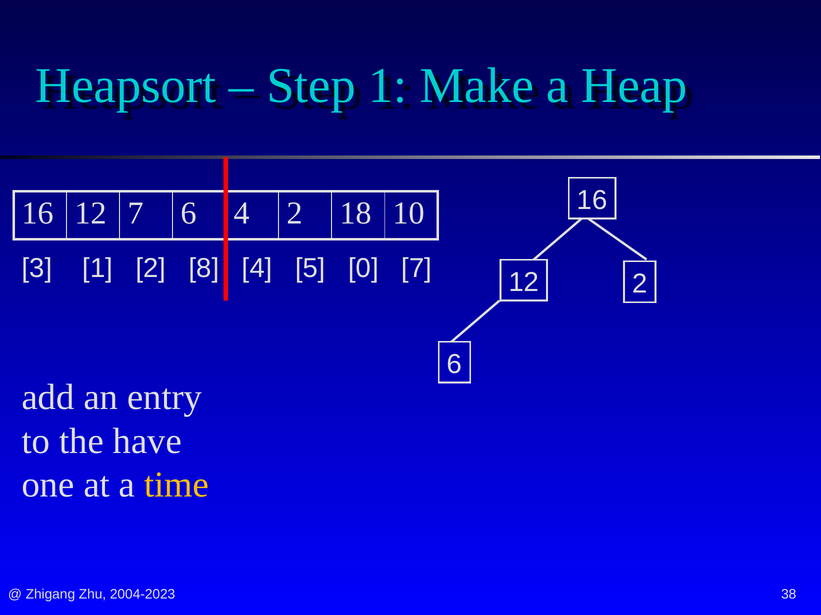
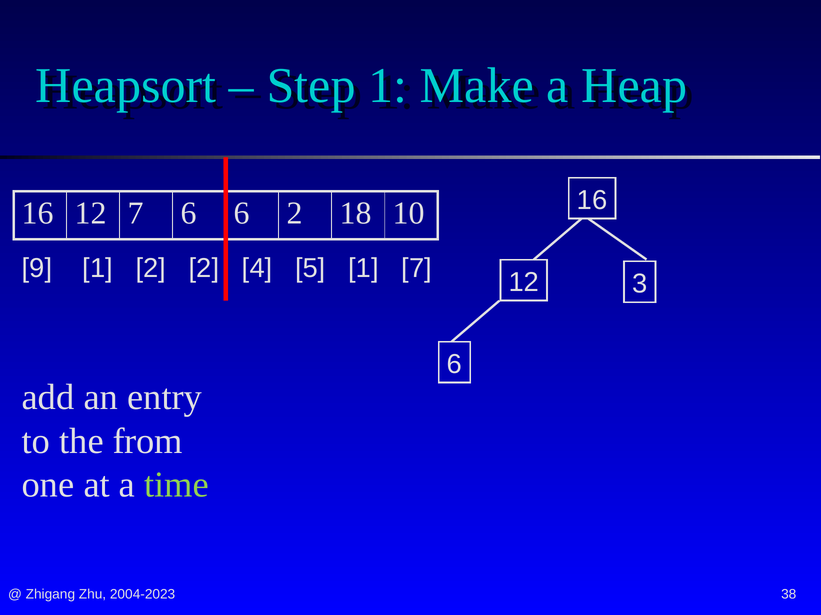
6 4: 4 -> 6 (242, 214)
3: 3 -> 9 (37, 269)
2 8: 8 -> 2 (204, 269)
5 0: 0 -> 1 (363, 269)
12 2: 2 -> 3 (640, 284)
have: have -> from (148, 442)
time colour: yellow -> light green (177, 486)
